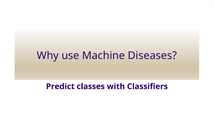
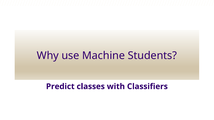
Diseases: Diseases -> Students (152, 56)
